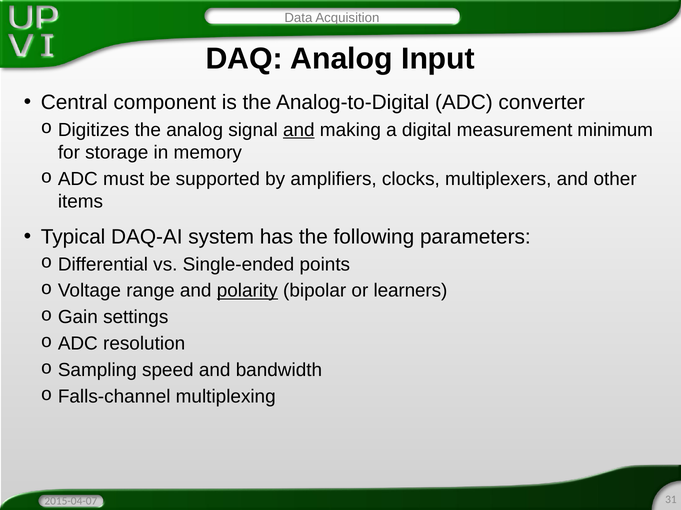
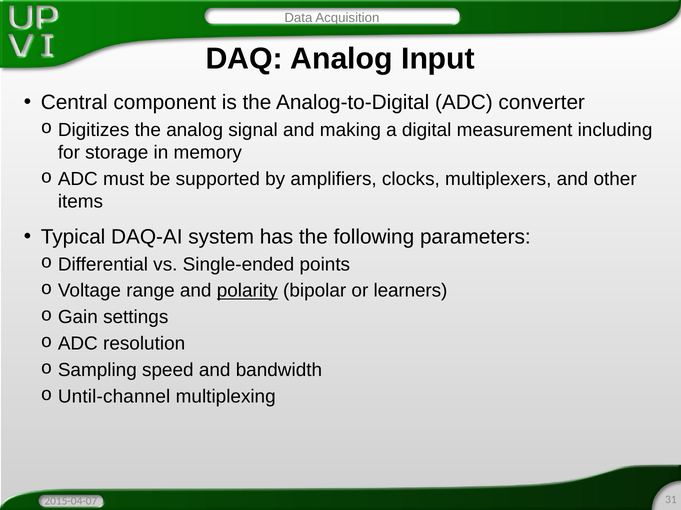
and underline: present -> none (299, 130)
minimum: minimum -> including (615, 130)
Falls-channel: Falls-channel -> Until-channel (114, 397)
